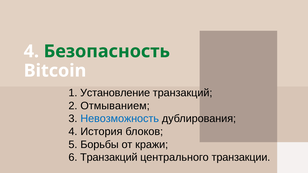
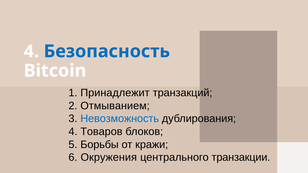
Безопасность colour: green -> blue (107, 51)
Установление: Установление -> Принадлежит (115, 93)
История: История -> Товаров (101, 132)
6 Транзакций: Транзакций -> Окружения (109, 158)
